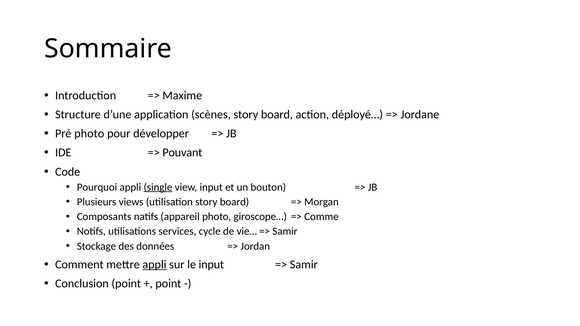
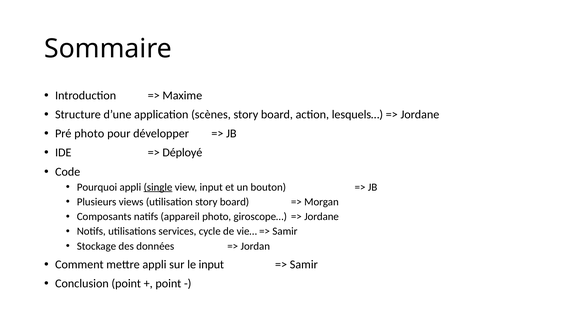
déployé…: déployé… -> lesquels… (357, 115)
Pouvant: Pouvant -> Déployé (182, 153)
Comme: Comme -> Jordane (322, 217)
appli underline: present -> none (154, 265)
